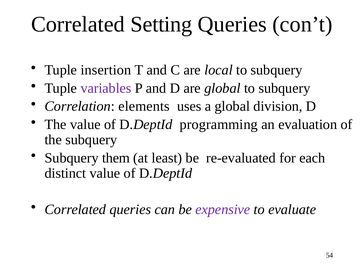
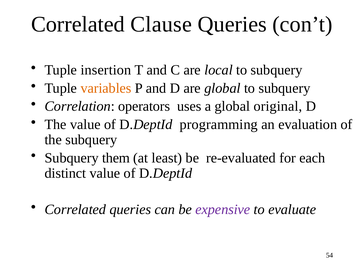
Setting: Setting -> Clause (161, 24)
variables colour: purple -> orange (106, 88)
elements: elements -> operators (144, 106)
division: division -> original (278, 106)
